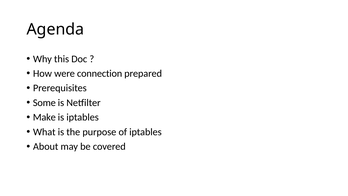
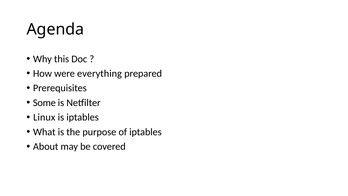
connection: connection -> everything (100, 73)
Make: Make -> Linux (44, 117)
